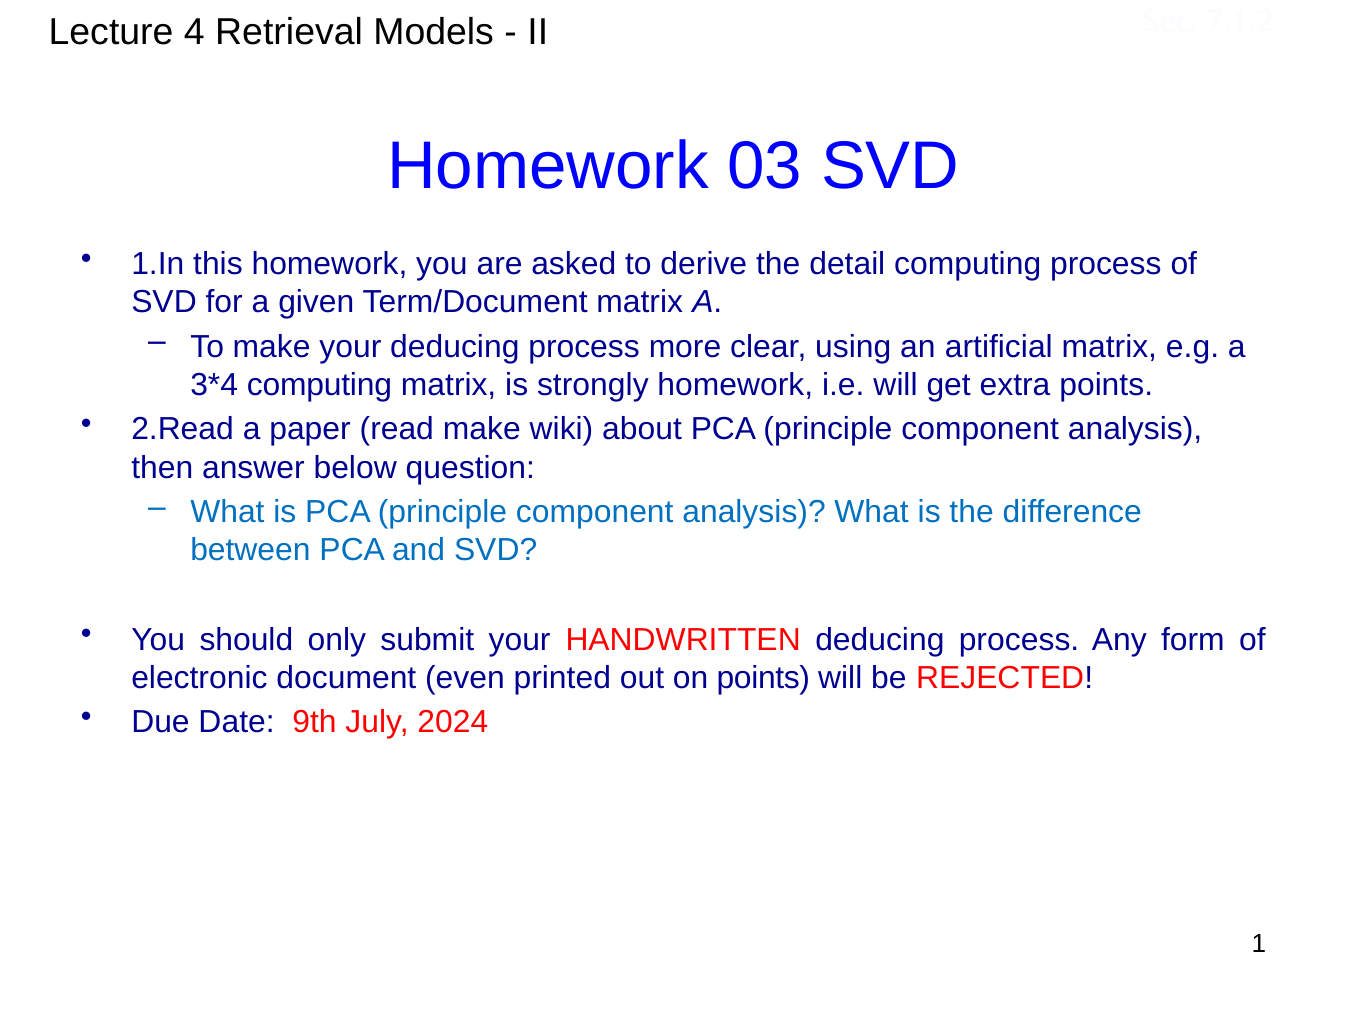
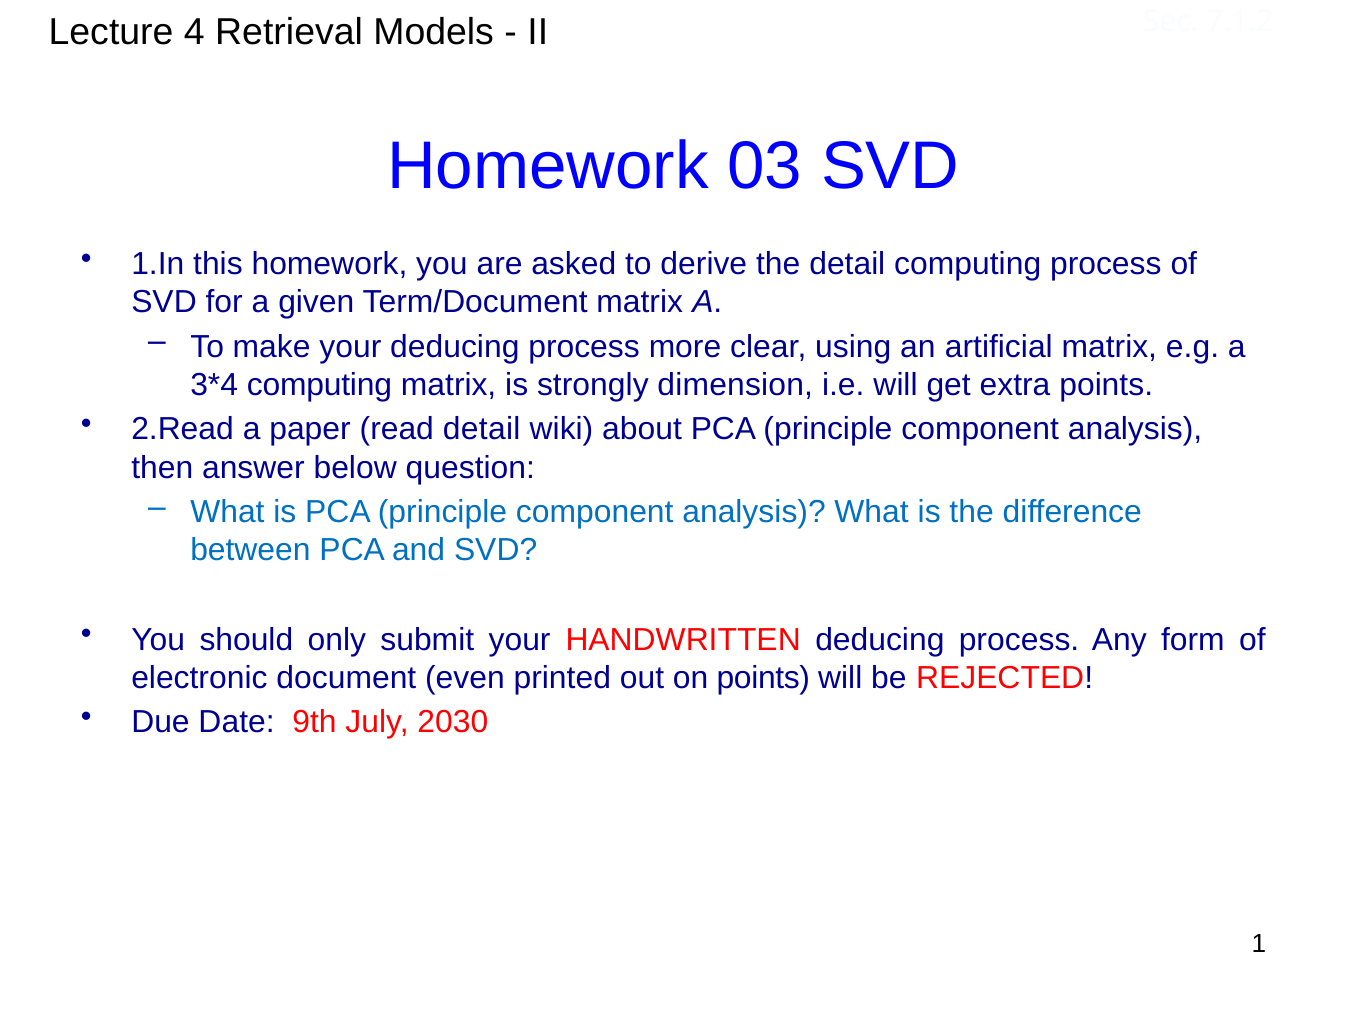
strongly homework: homework -> dimension (735, 385)
read make: make -> detail (482, 430)
2024: 2024 -> 2030 (453, 723)
